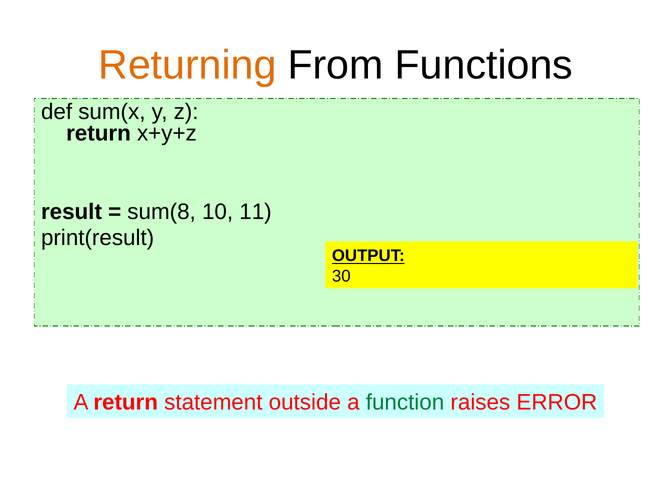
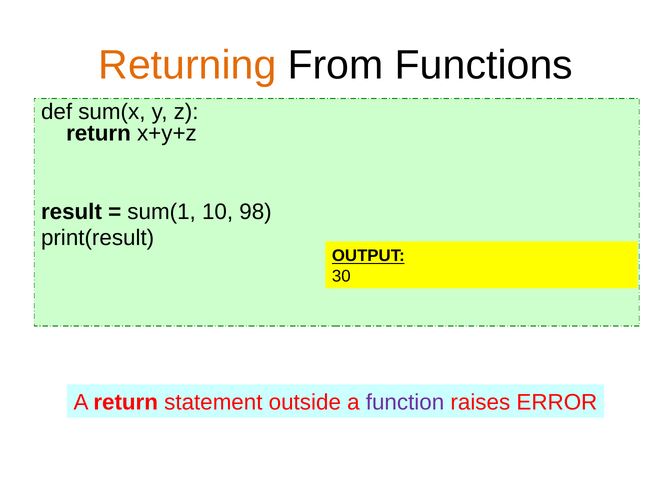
sum(8: sum(8 -> sum(1 (162, 212)
11: 11 -> 98 (255, 212)
function colour: green -> purple (405, 403)
